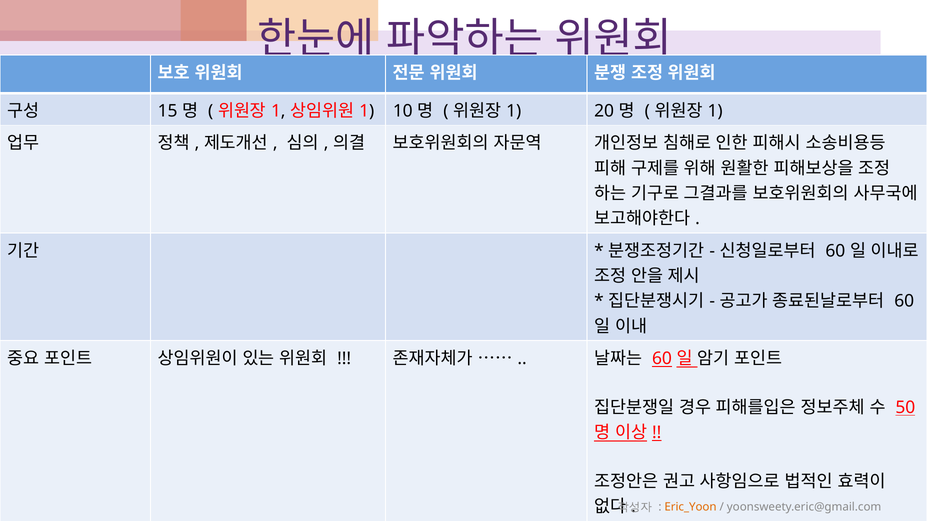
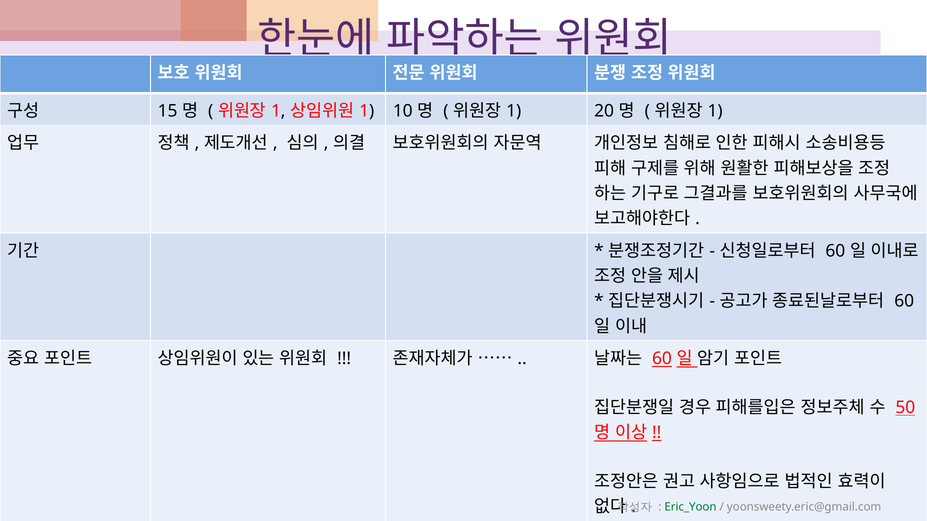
Eric_Yoon colour: orange -> green (690, 507)
